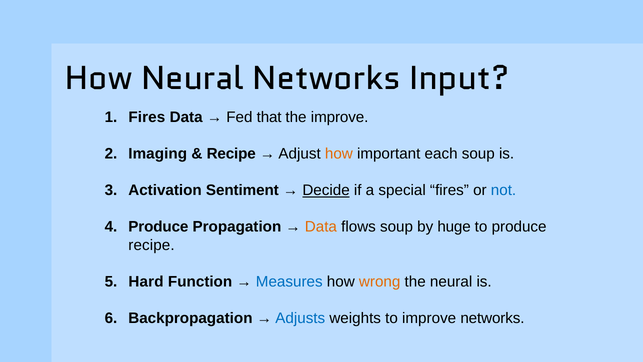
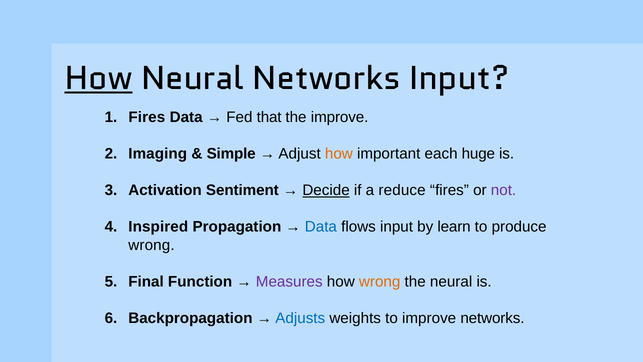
How underline: none -> present (99, 78)
Recipe: Recipe -> Simple (231, 154)
each soup: soup -> huge (478, 154)
special: special -> reduce (402, 190)
not colour: blue -> purple (504, 190)
Produce: Produce -> Inspired (158, 227)
Data colour: orange -> blue (321, 227)
flows soup: soup -> input (397, 227)
huge: huge -> learn (454, 227)
recipe: recipe -> wrong (151, 245)
Hard: Hard -> Final (146, 281)
Measures colour: blue -> purple (289, 281)
